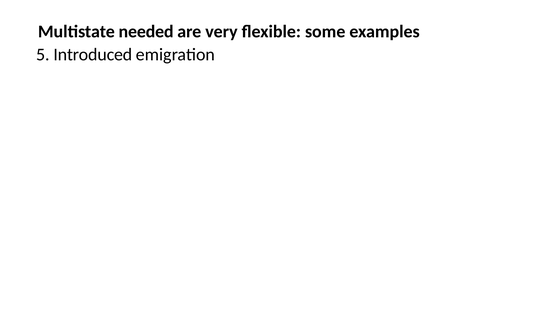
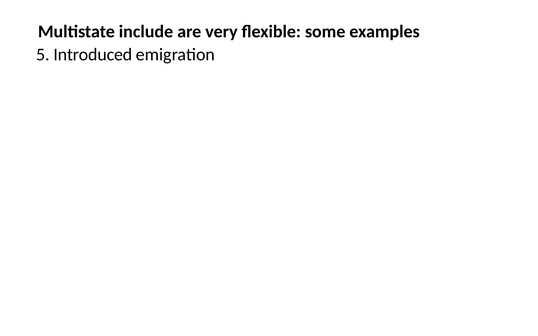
needed: needed -> include (146, 32)
